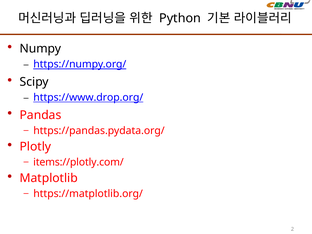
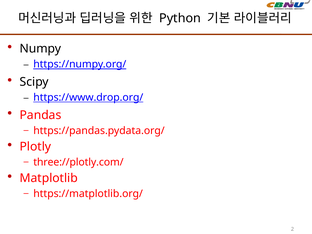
items://plotly.com/: items://plotly.com/ -> three://plotly.com/ (78, 162)
